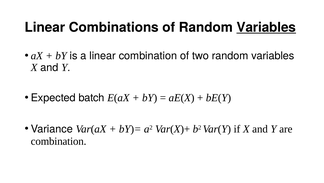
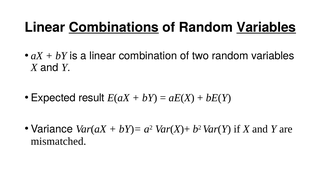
Combinations underline: none -> present (114, 27)
batch: batch -> result (92, 97)
combination: combination -> mismatched (58, 141)
